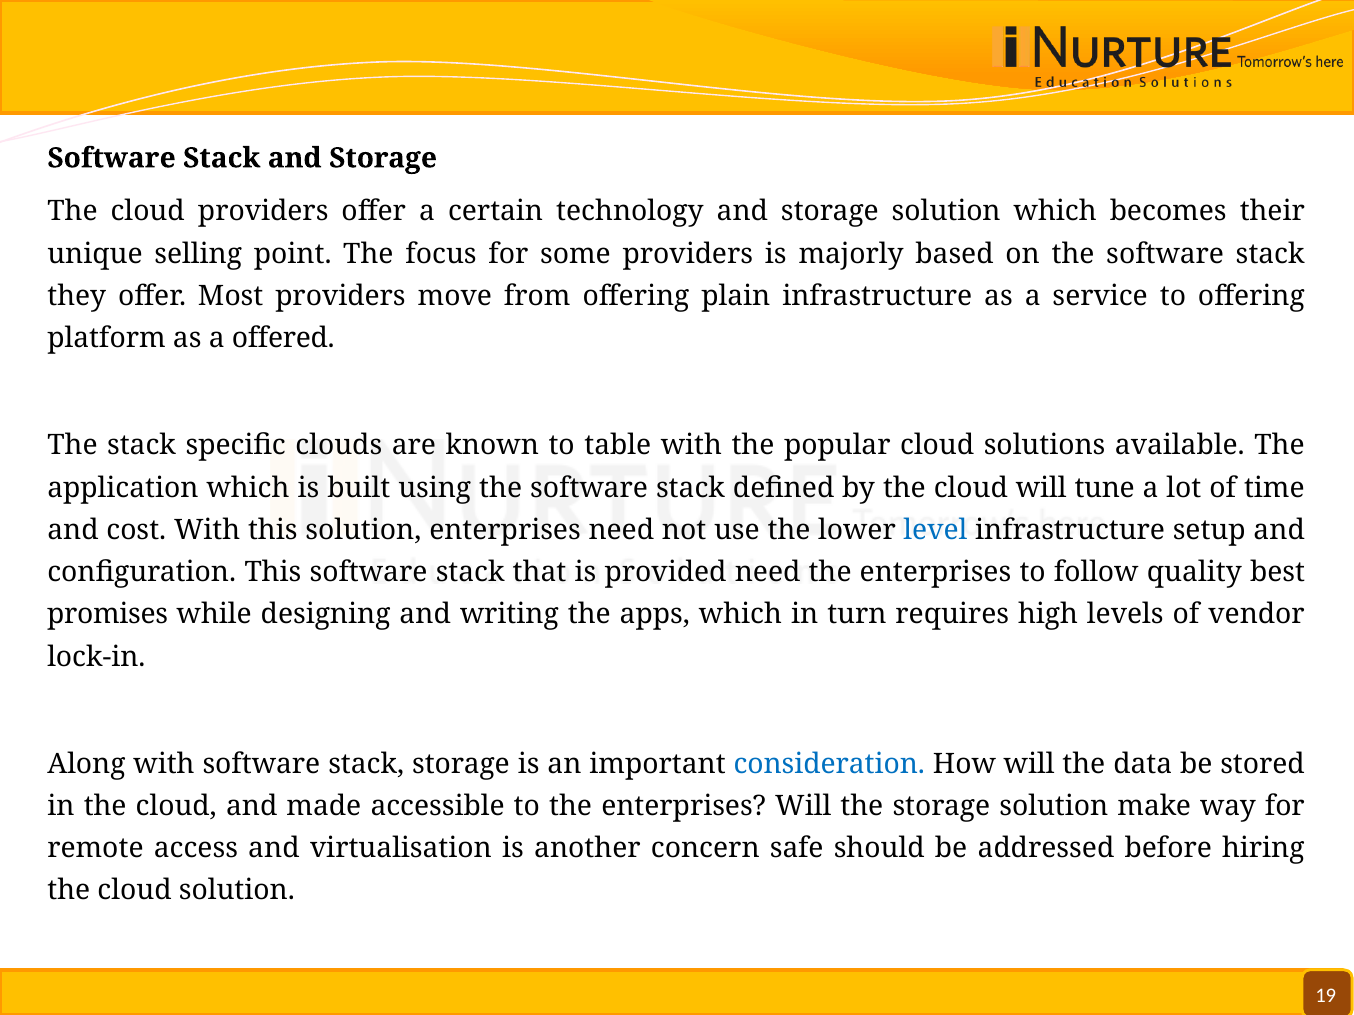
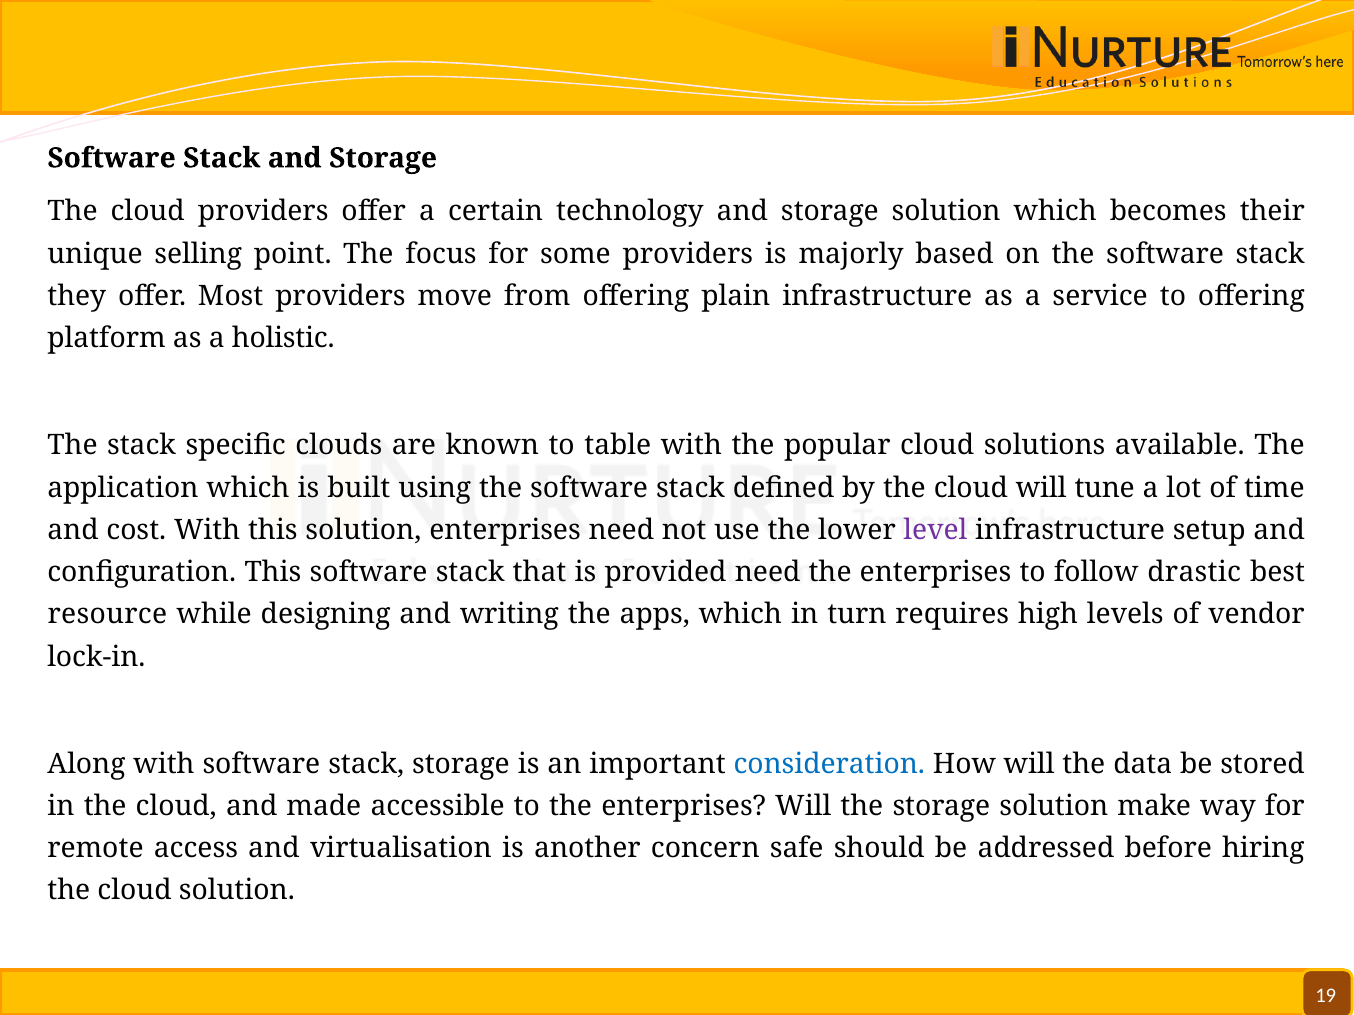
offered: offered -> holistic (283, 339)
level colour: blue -> purple (935, 530)
quality: quality -> drastic (1194, 573)
promises: promises -> resource (107, 615)
